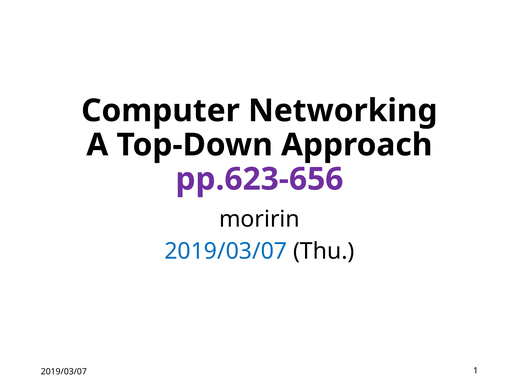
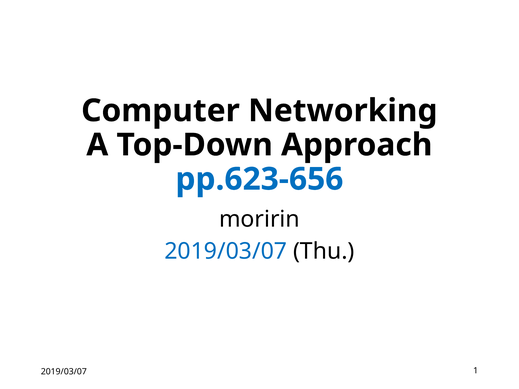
pp.623-656 colour: purple -> blue (259, 179)
